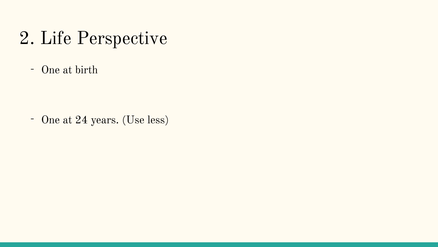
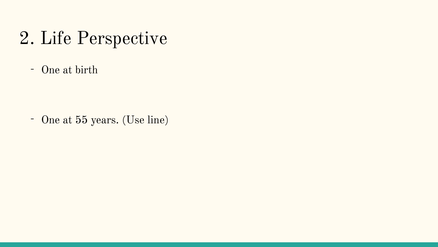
24: 24 -> 55 (81, 119)
less: less -> line (158, 119)
